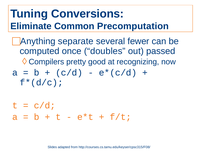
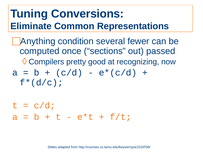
Precomputation: Precomputation -> Representations (133, 26)
separate: separate -> condition (76, 41)
doubles: doubles -> sections (105, 51)
